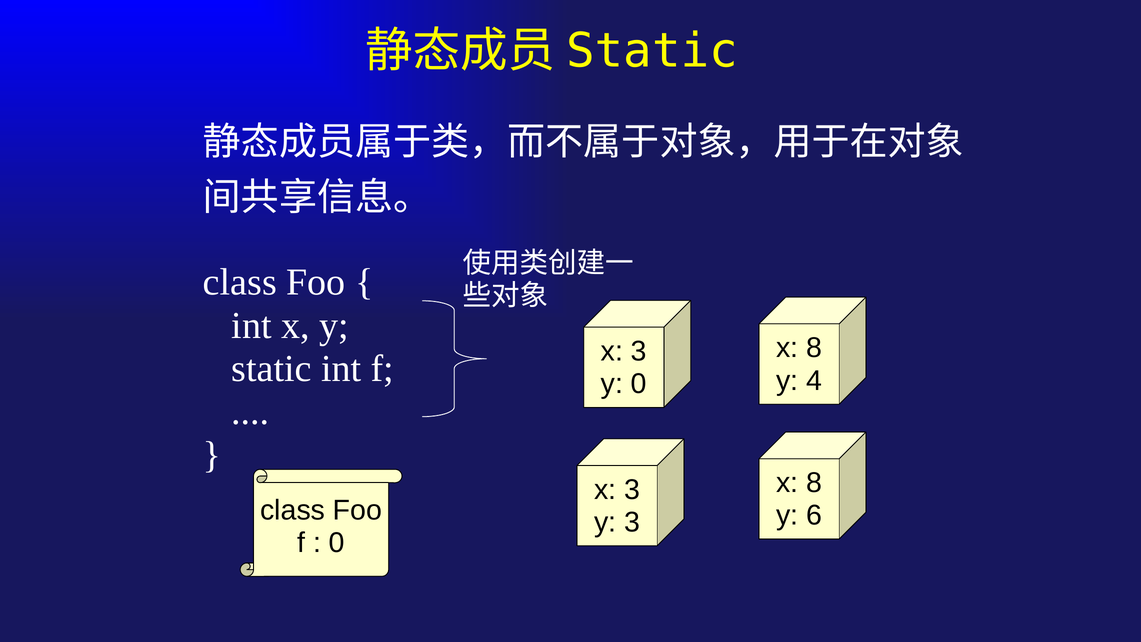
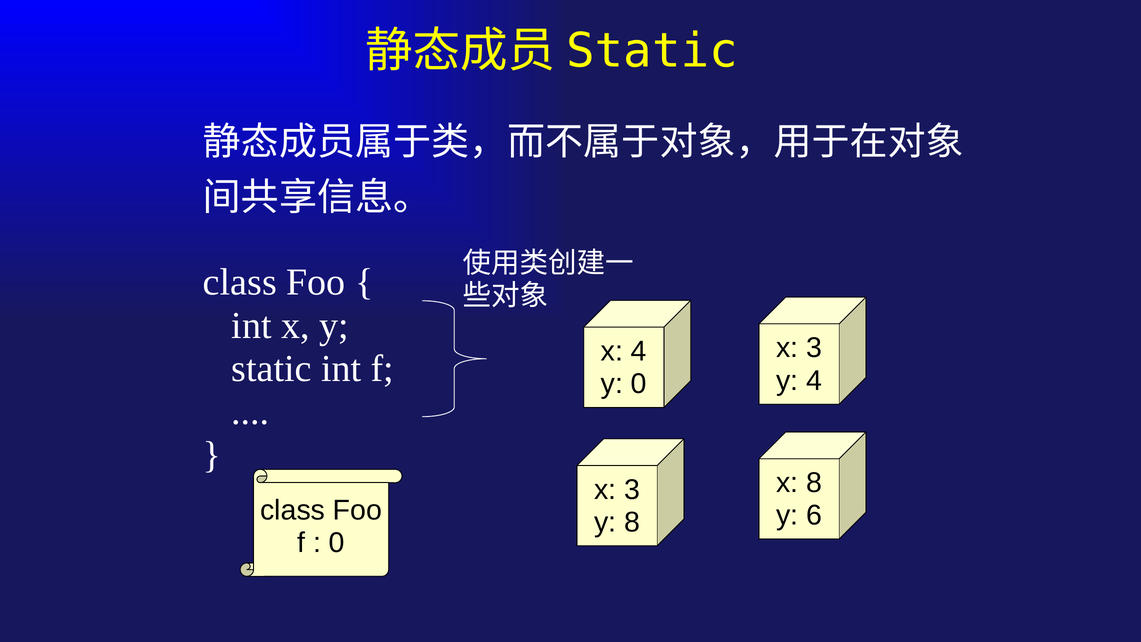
8: 8 -> 3 (814, 348)
3: 3 -> 4 (639, 351)
y 3: 3 -> 8 (632, 522)
